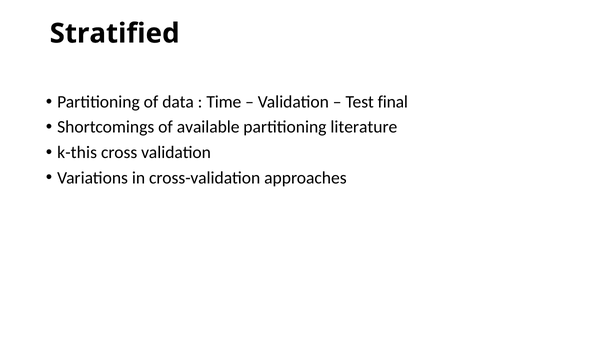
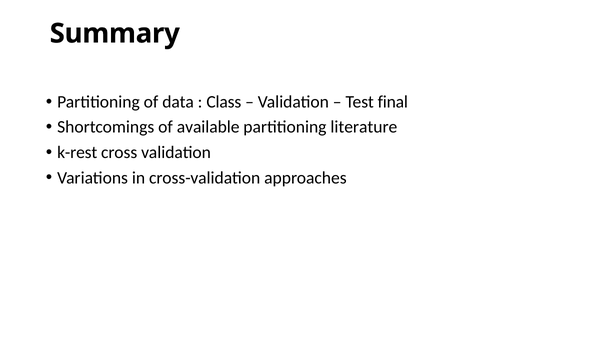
Stratified: Stratified -> Summary (115, 33)
Time: Time -> Class (224, 102)
k-this: k-this -> k-rest (77, 152)
